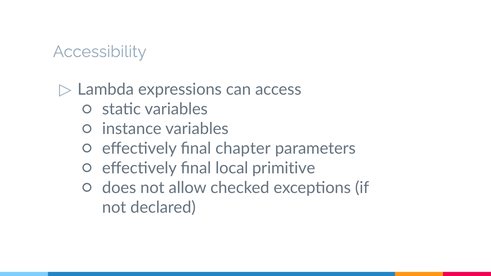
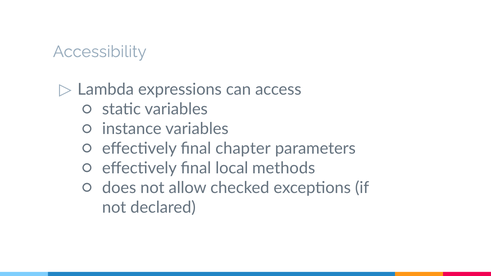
primitive: primitive -> methods (284, 168)
